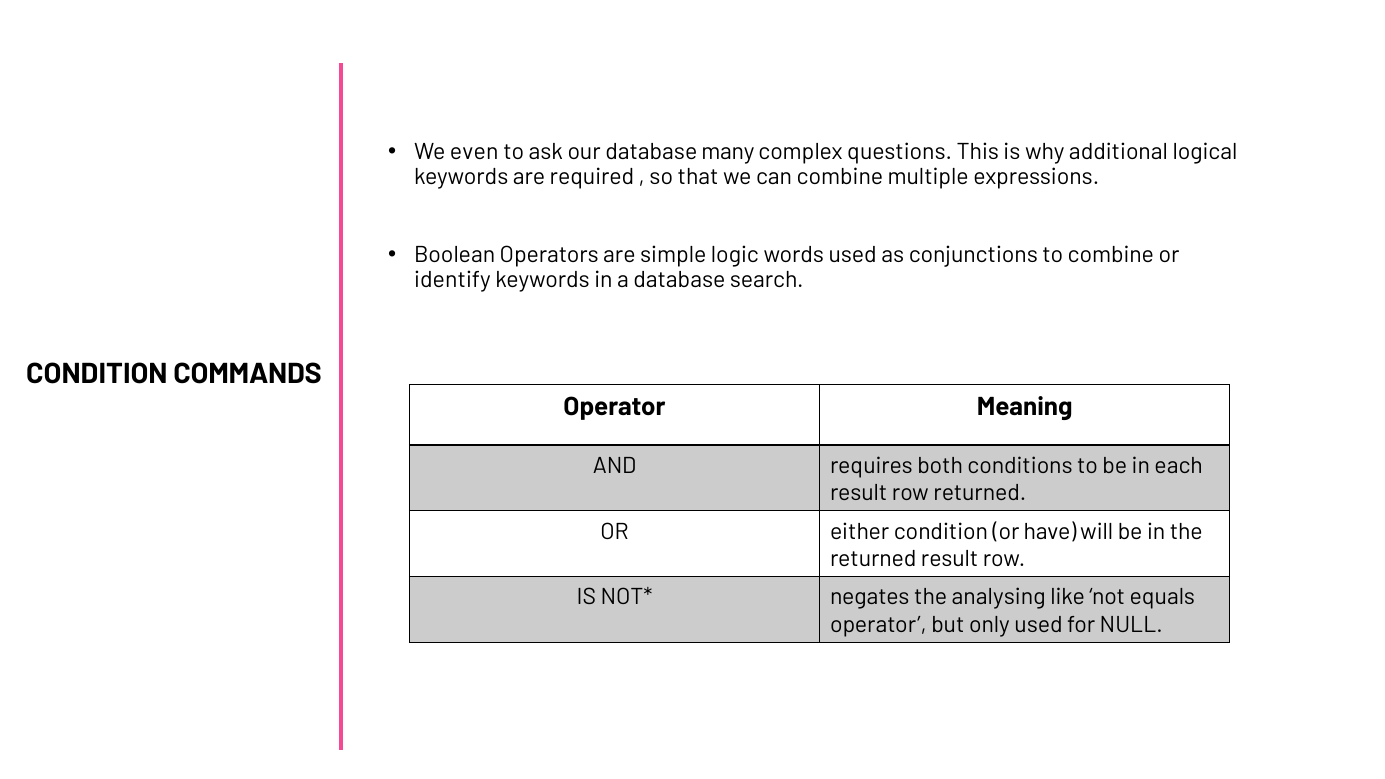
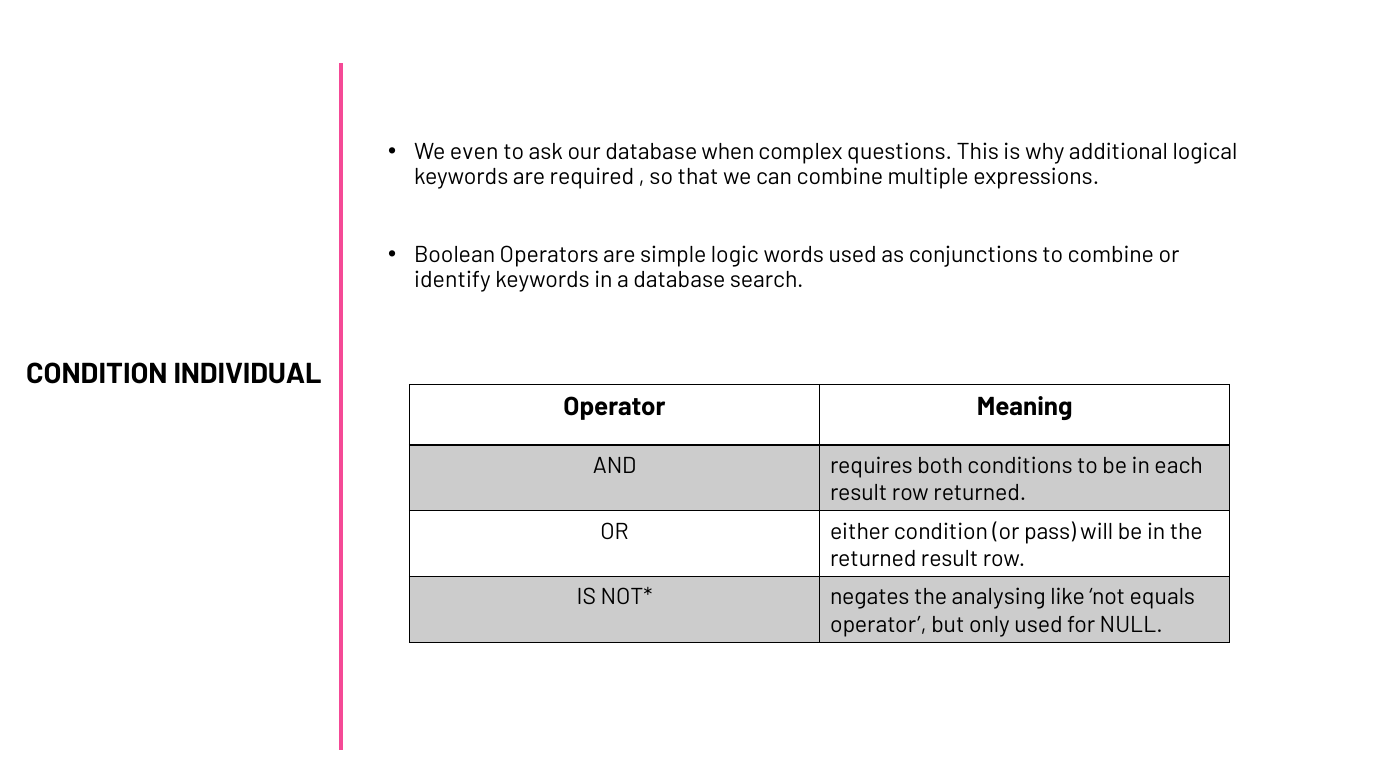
many: many -> when (728, 152)
COMMANDS: COMMANDS -> INDIVIDUAL (248, 374)
have: have -> pass (1050, 531)
